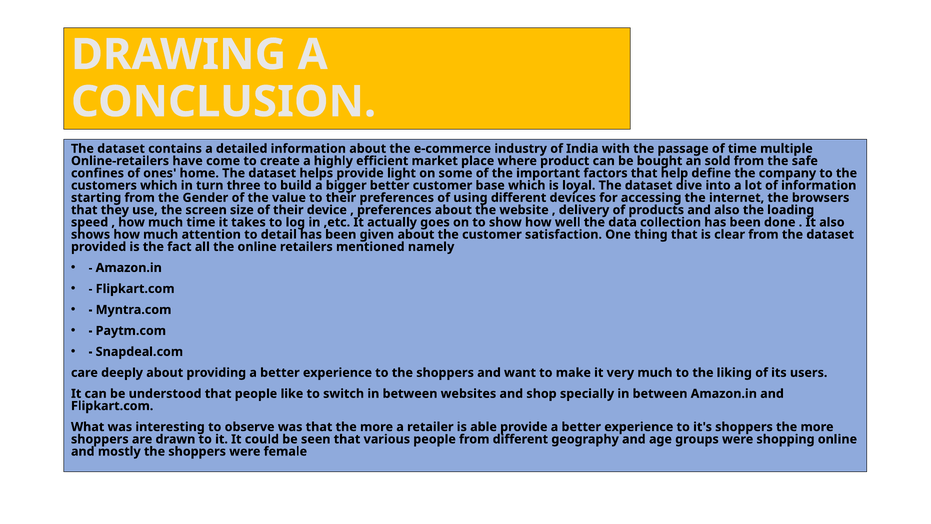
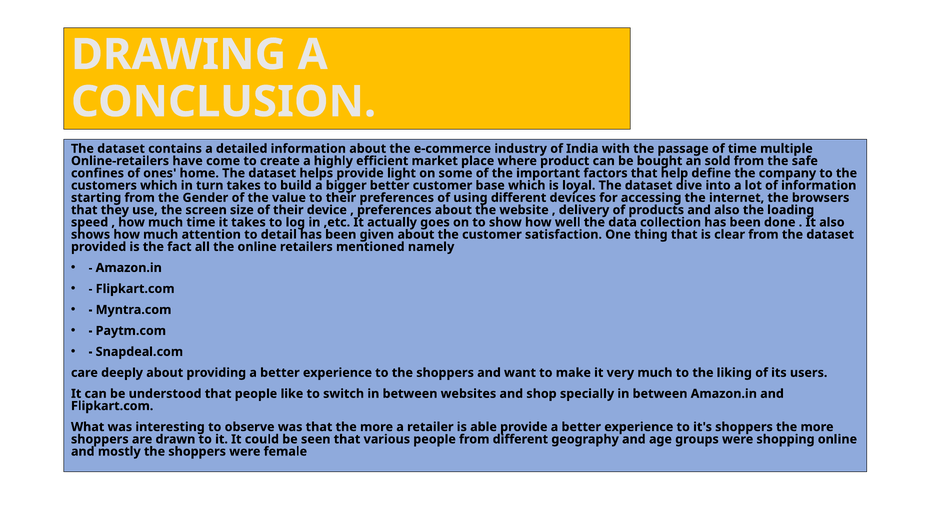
turn three: three -> takes (244, 185)
